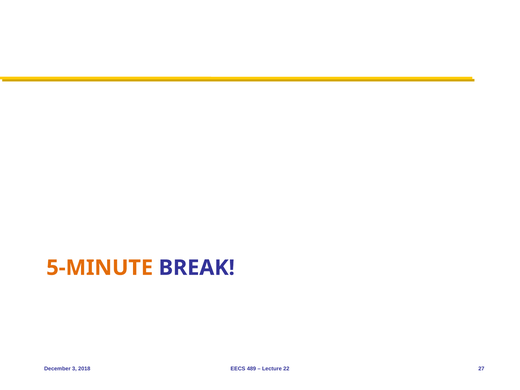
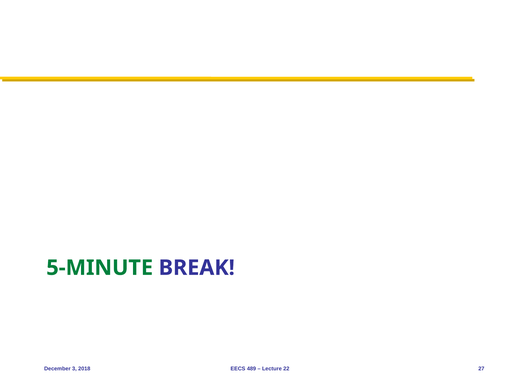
5-MINUTE colour: orange -> green (100, 268)
